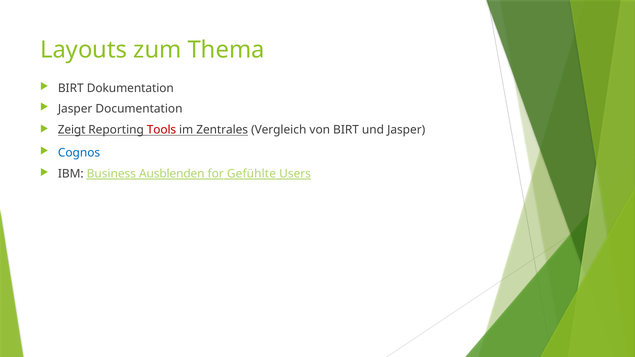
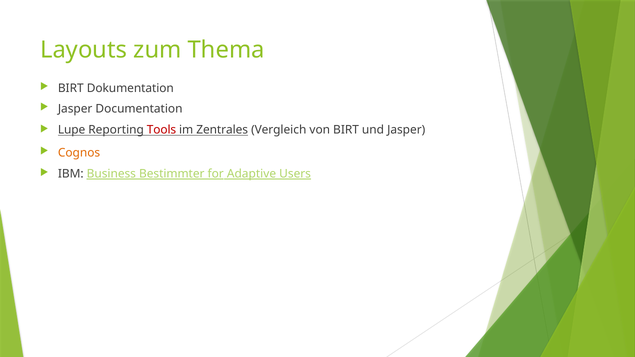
Zeigt: Zeigt -> Lupe (72, 130)
Cognos colour: blue -> orange (79, 153)
Ausblenden: Ausblenden -> Bestimmter (172, 174)
Gefühlte: Gefühlte -> Adaptive (251, 174)
